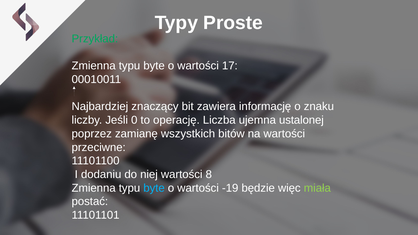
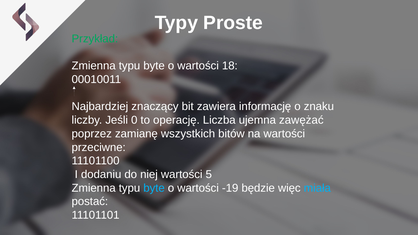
17: 17 -> 18 (230, 66)
ustalonej: ustalonej -> zawężać (301, 120)
8: 8 -> 5 (209, 175)
miała colour: light green -> light blue (317, 188)
